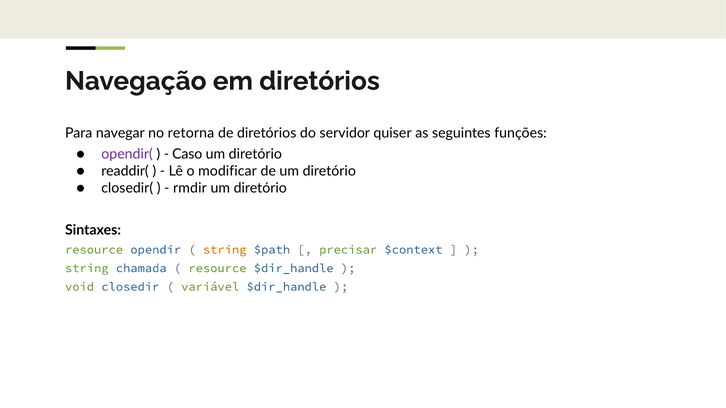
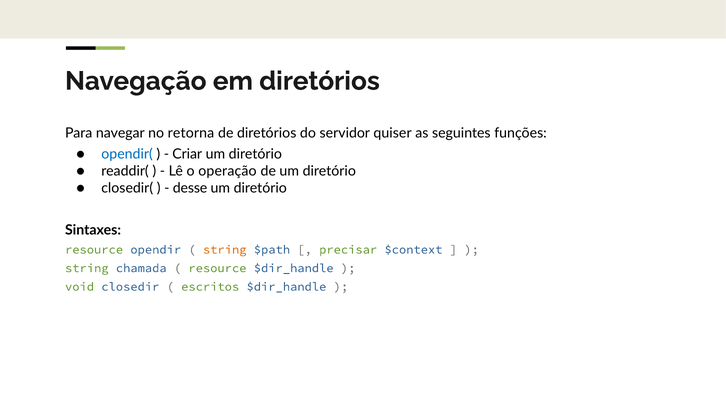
opendir( colour: purple -> blue (127, 154)
Caso: Caso -> Criar (187, 154)
modificar: modificar -> operação (227, 171)
rmdir: rmdir -> desse (190, 188)
variável: variável -> escritos (210, 287)
